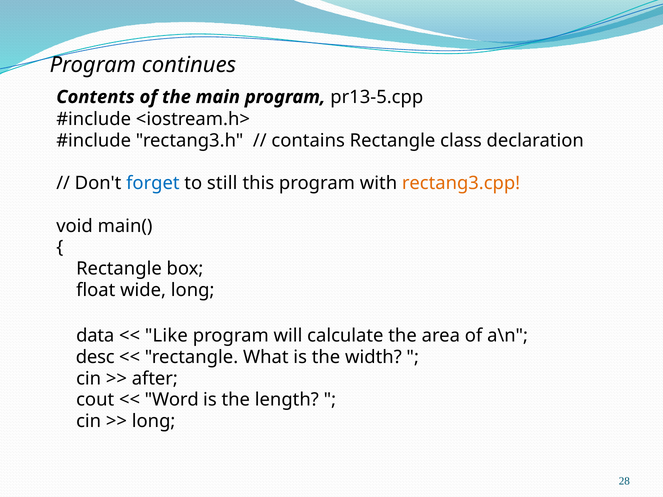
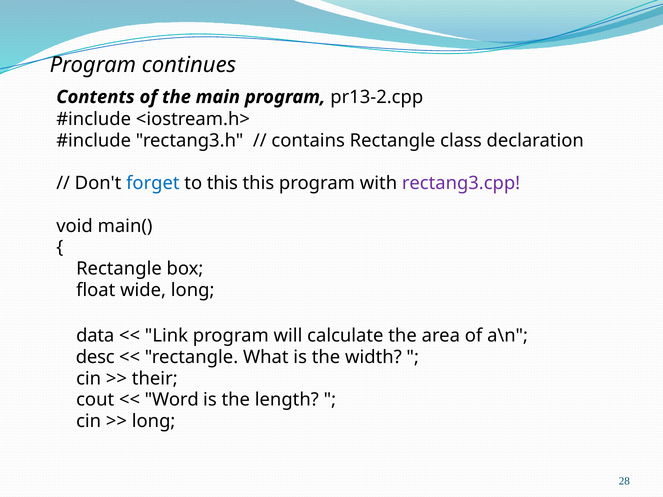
pr13-5.cpp: pr13-5.cpp -> pr13-2.cpp (377, 97)
to still: still -> this (222, 183)
rectang3.cpp colour: orange -> purple (461, 183)
Like: Like -> Link (166, 336)
after: after -> their (155, 379)
